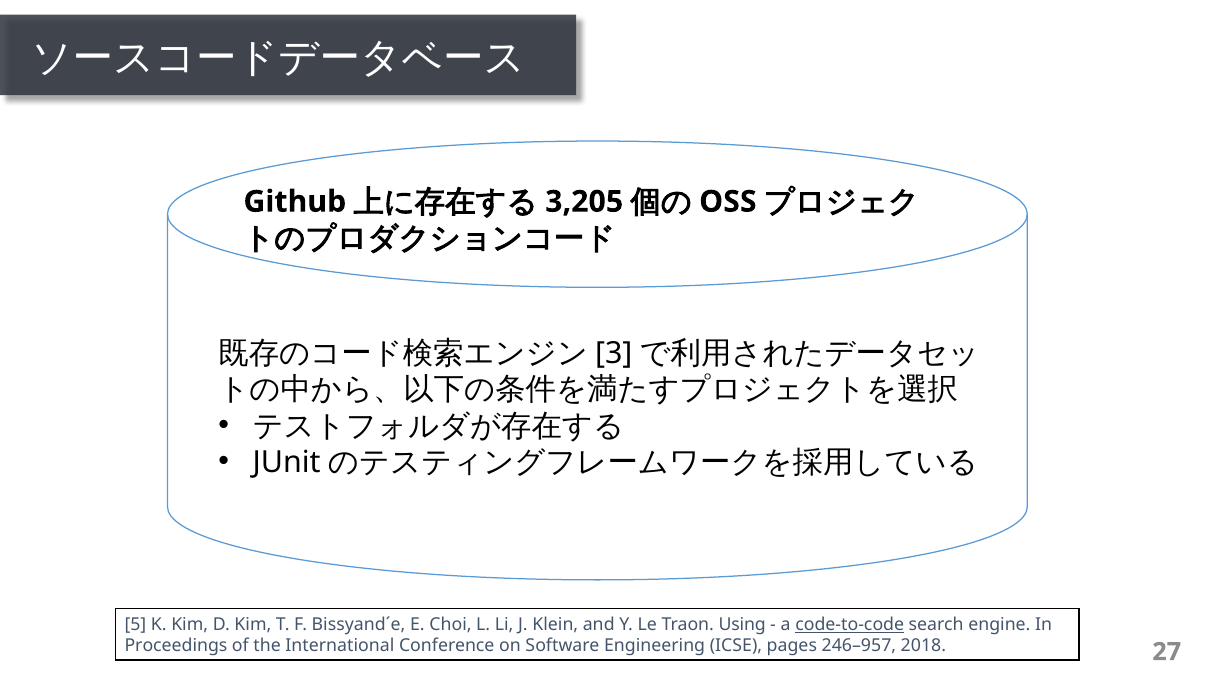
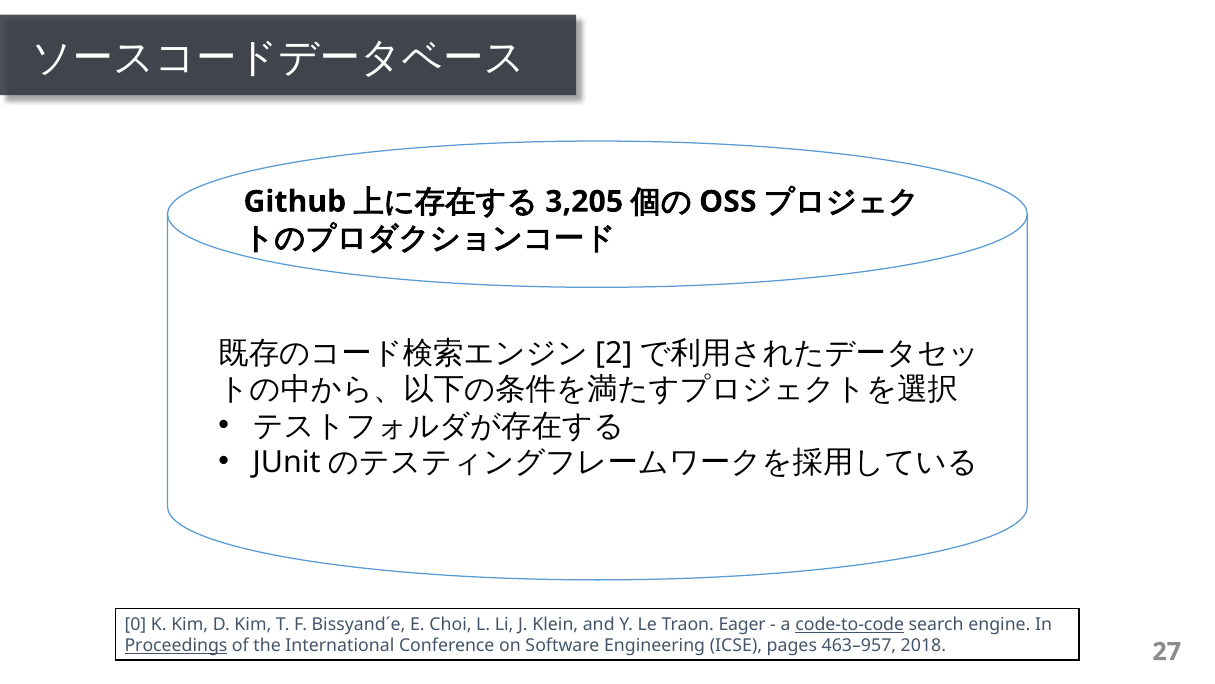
3: 3 -> 2 (614, 353)
5: 5 -> 0 (135, 624)
Using: Using -> Eager (742, 624)
Proceedings underline: none -> present (176, 646)
246–957: 246–957 -> 463–957 (859, 646)
